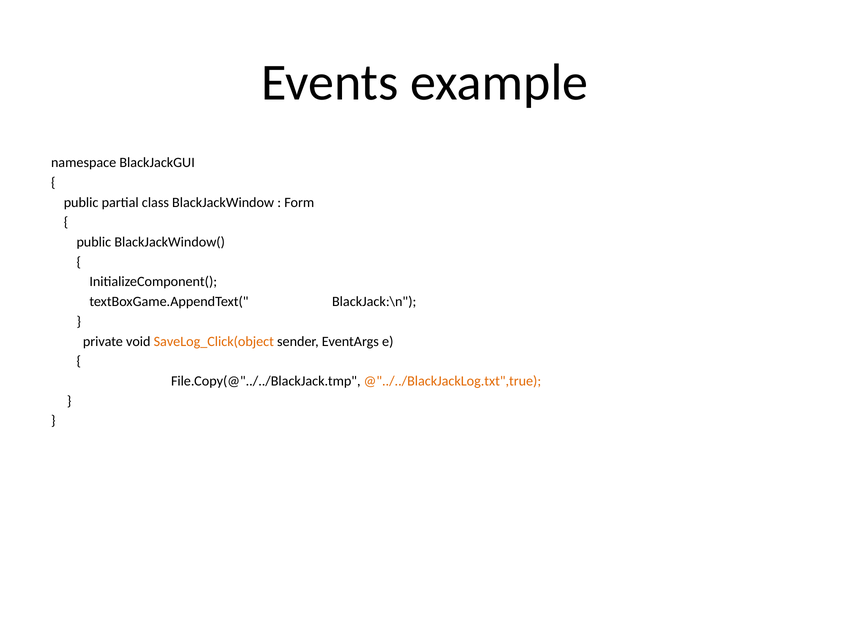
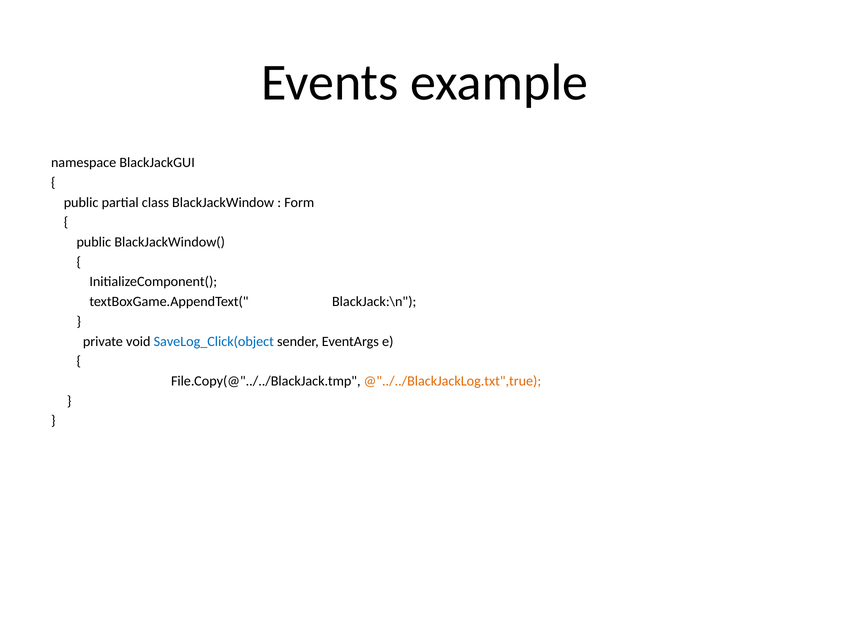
SaveLog_Click(object colour: orange -> blue (214, 341)
